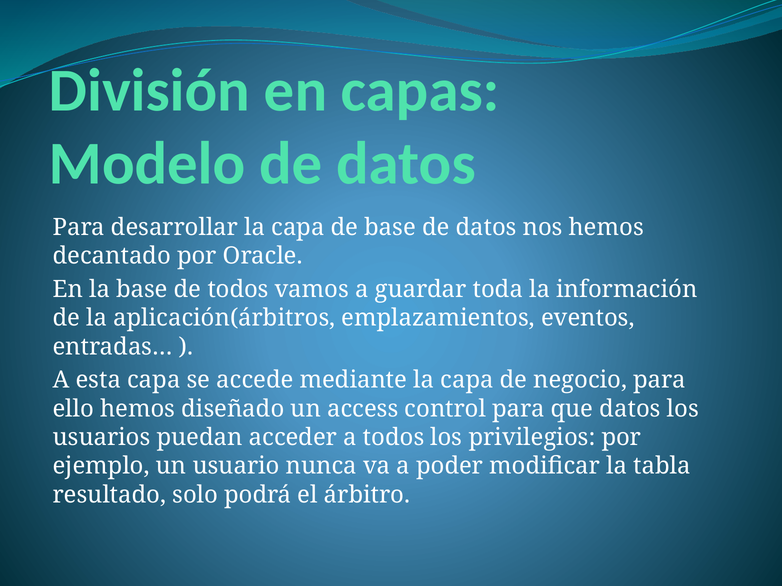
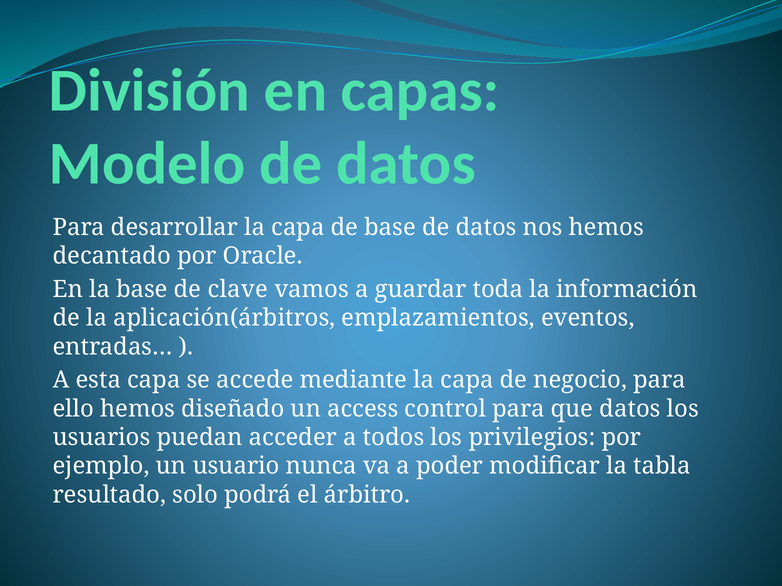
de todos: todos -> clave (238, 290)
